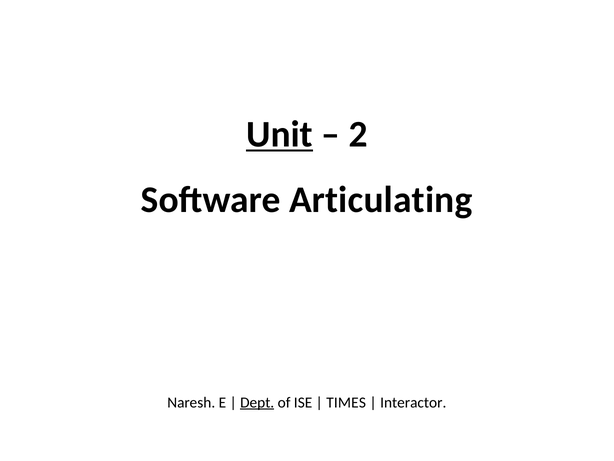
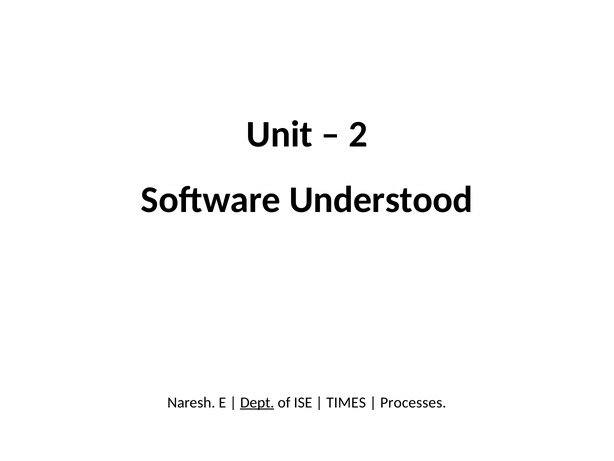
Unit underline: present -> none (280, 134)
Articulating: Articulating -> Understood (381, 200)
Interactor: Interactor -> Processes (413, 402)
